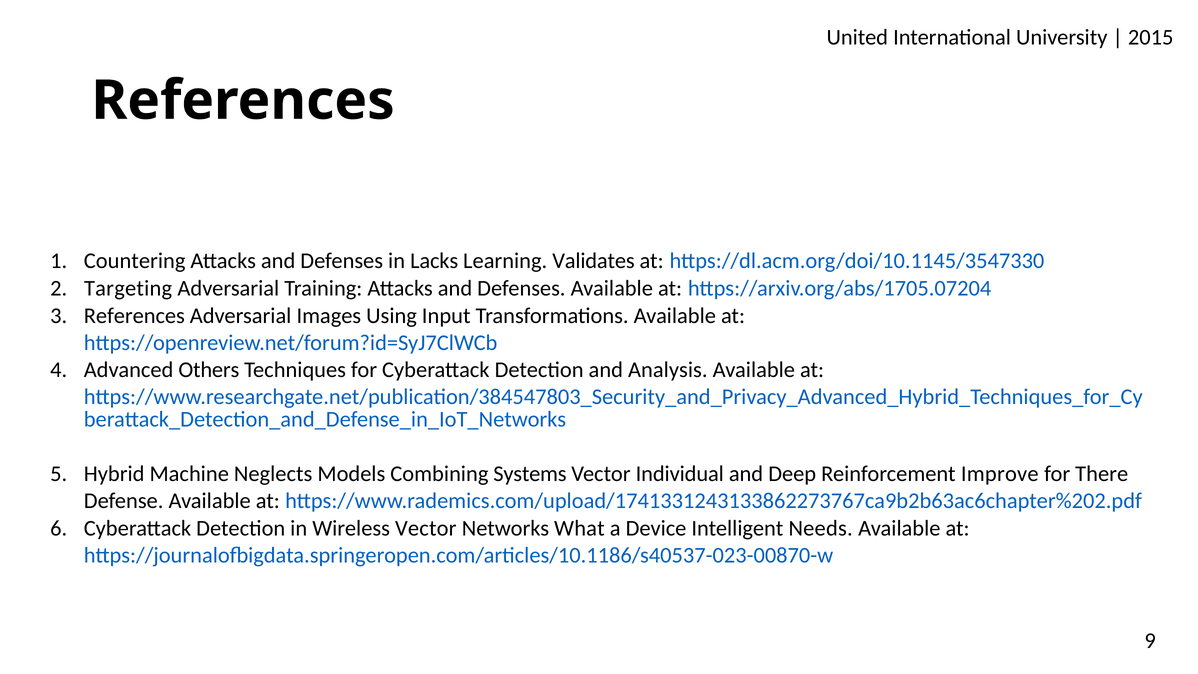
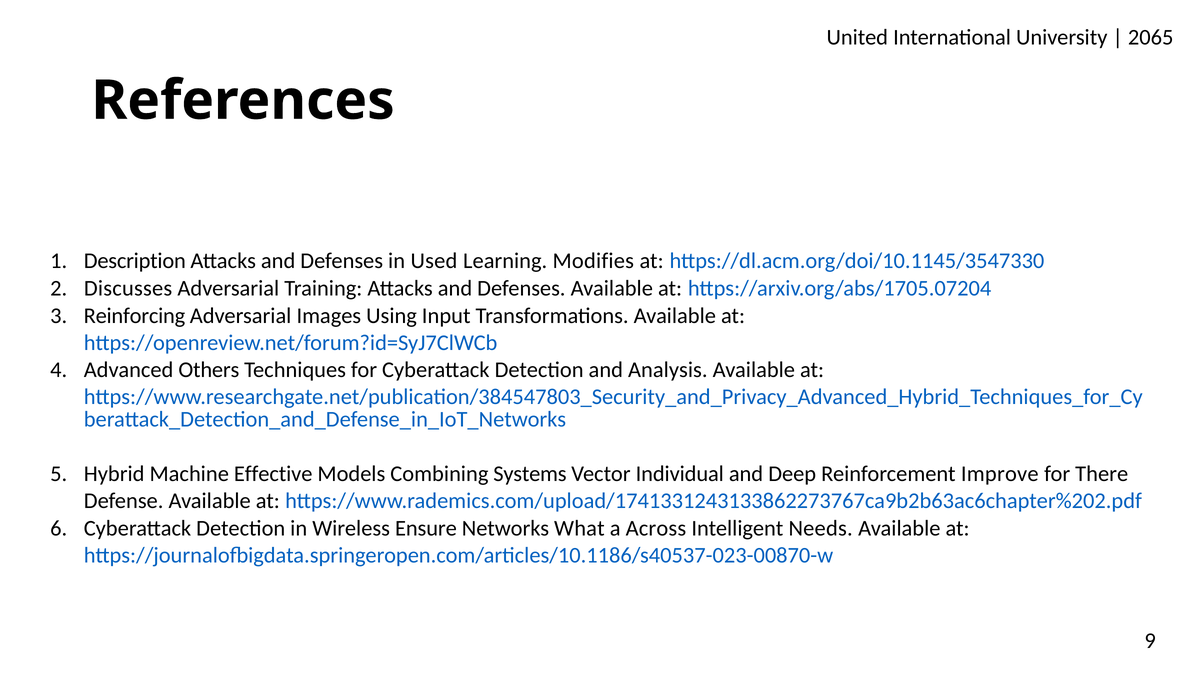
2015: 2015 -> 2065 (1151, 37)
Countering: Countering -> Description (135, 261)
Lacks: Lacks -> Used (434, 261)
Validates: Validates -> Modifies (593, 261)
Targeting: Targeting -> Discusses (128, 288)
References: References -> Reinforcing (134, 316)
Neglects: Neglects -> Effective (273, 474)
Wireless Vector: Vector -> Ensure (426, 528)
Device: Device -> Across (656, 528)
